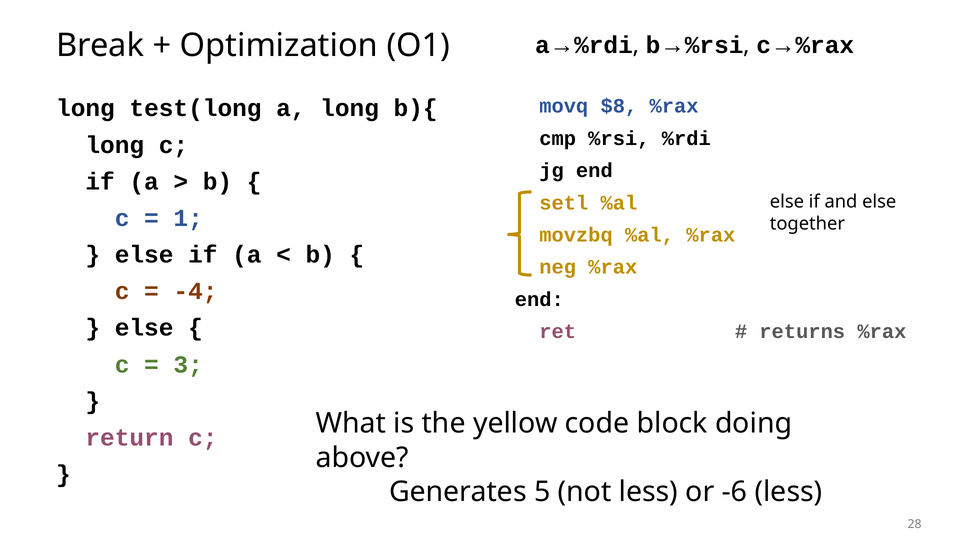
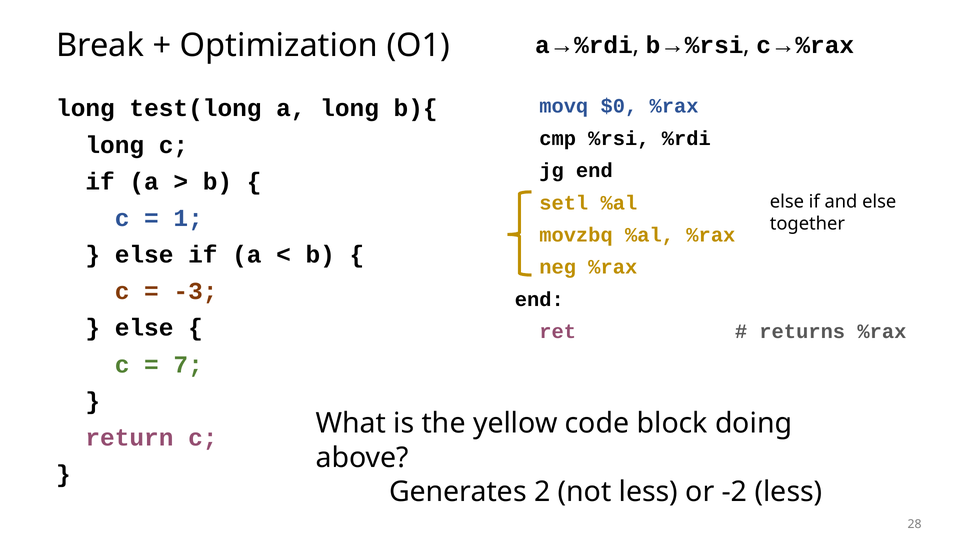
$8: $8 -> $0 (619, 106)
-4: -4 -> -3 (195, 291)
3: 3 -> 7 (188, 365)
5: 5 -> 2 (542, 492)
-6: -6 -> -2 (734, 492)
